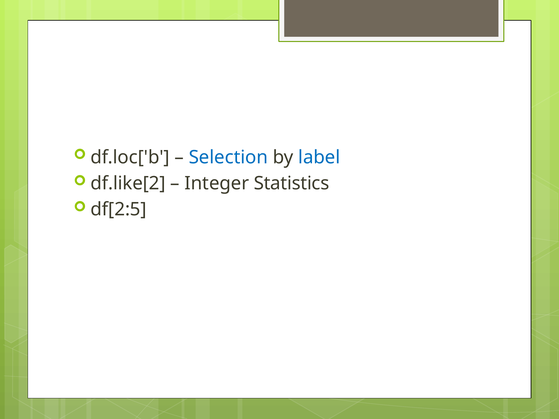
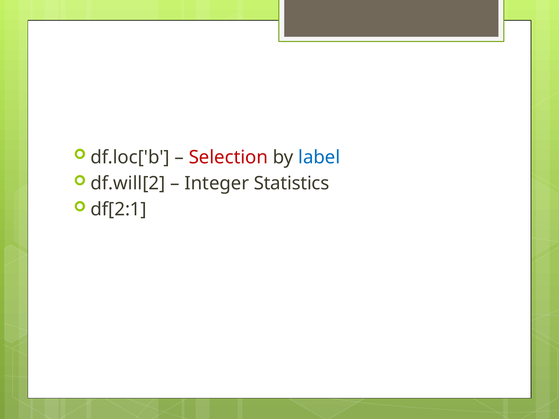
Selection colour: blue -> red (228, 157)
df.like[2: df.like[2 -> df.will[2 (128, 183)
df[2:5: df[2:5 -> df[2:1 (119, 210)
